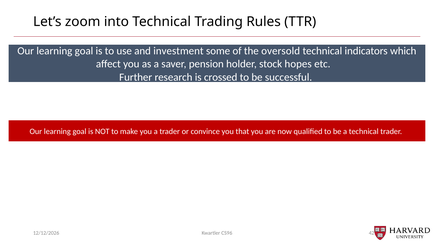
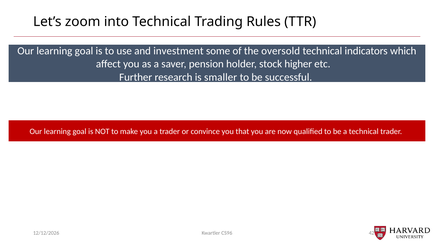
hopes: hopes -> higher (298, 64)
crossed: crossed -> smaller (221, 77)
